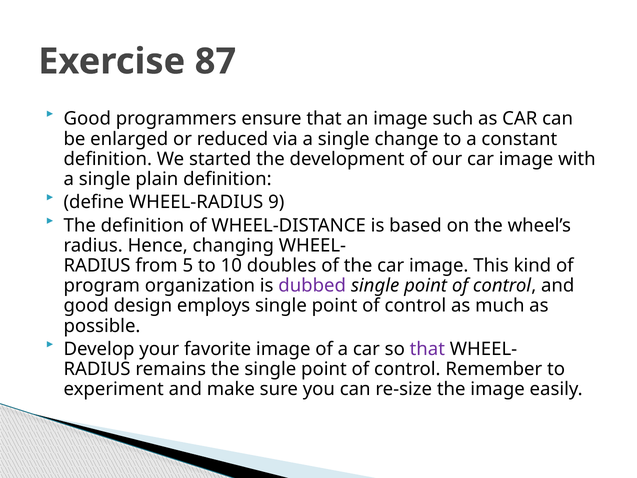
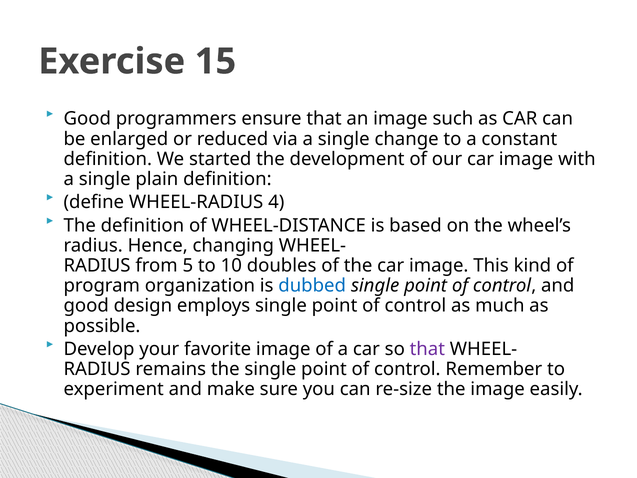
87: 87 -> 15 (215, 61)
9: 9 -> 4 (276, 202)
dubbed colour: purple -> blue (312, 286)
